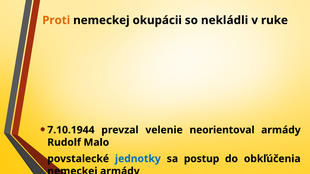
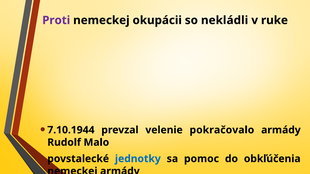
Proti colour: orange -> purple (56, 20)
velenie neorientoval: neorientoval -> pokračovalo (222, 130)
postup: postup -> pomoc (202, 159)
